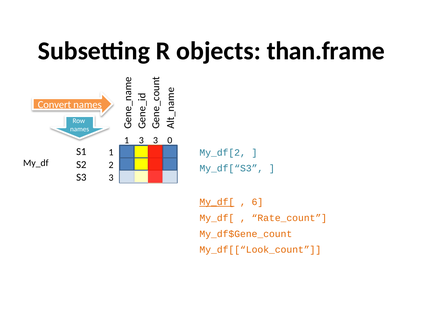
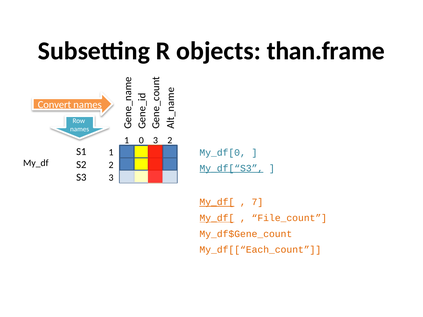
1 3: 3 -> 0 (141, 140)
3 0: 0 -> 2 (170, 140)
My_df[2: My_df[2 -> My_df[0 (223, 153)
My_df[“S3 underline: none -> present (231, 168)
6: 6 -> 7 (257, 202)
My_df[ underline: none -> present (217, 218)
Rate_count: Rate_count -> File_count (289, 218)
My_df[[“Look_count: My_df[[“Look_count -> My_df[[“Each_count (260, 250)
